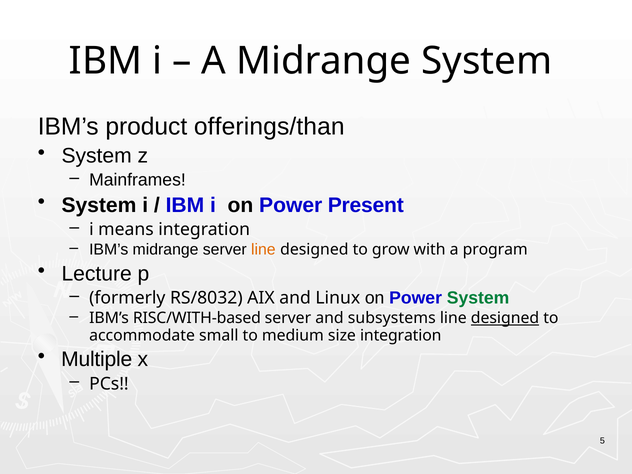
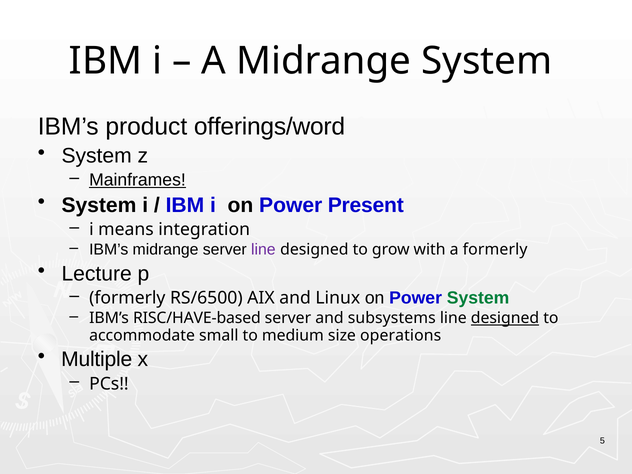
offerings/than: offerings/than -> offerings/word (269, 127)
Mainframes underline: none -> present (137, 180)
line colour: orange -> purple (263, 250)
a program: program -> formerly (495, 250)
RS/8032: RS/8032 -> RS/6500 (206, 298)
RISC/WITH-based: RISC/WITH-based -> RISC/HAVE-based (197, 318)
size integration: integration -> operations (401, 335)
